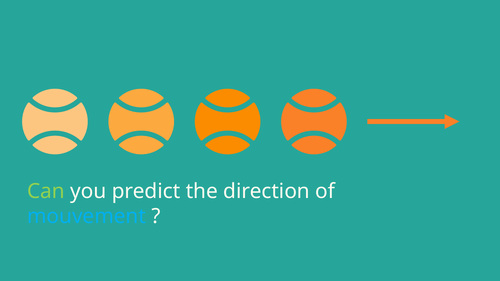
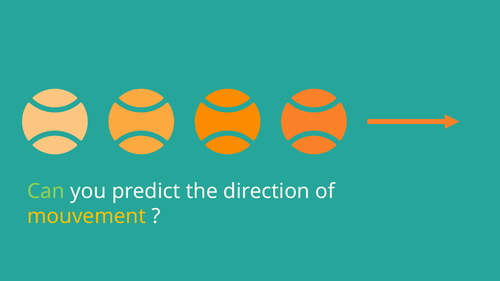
mouvement colour: light blue -> yellow (87, 217)
